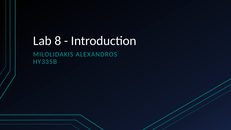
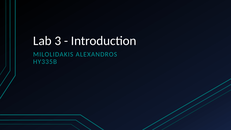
8: 8 -> 3 (58, 41)
